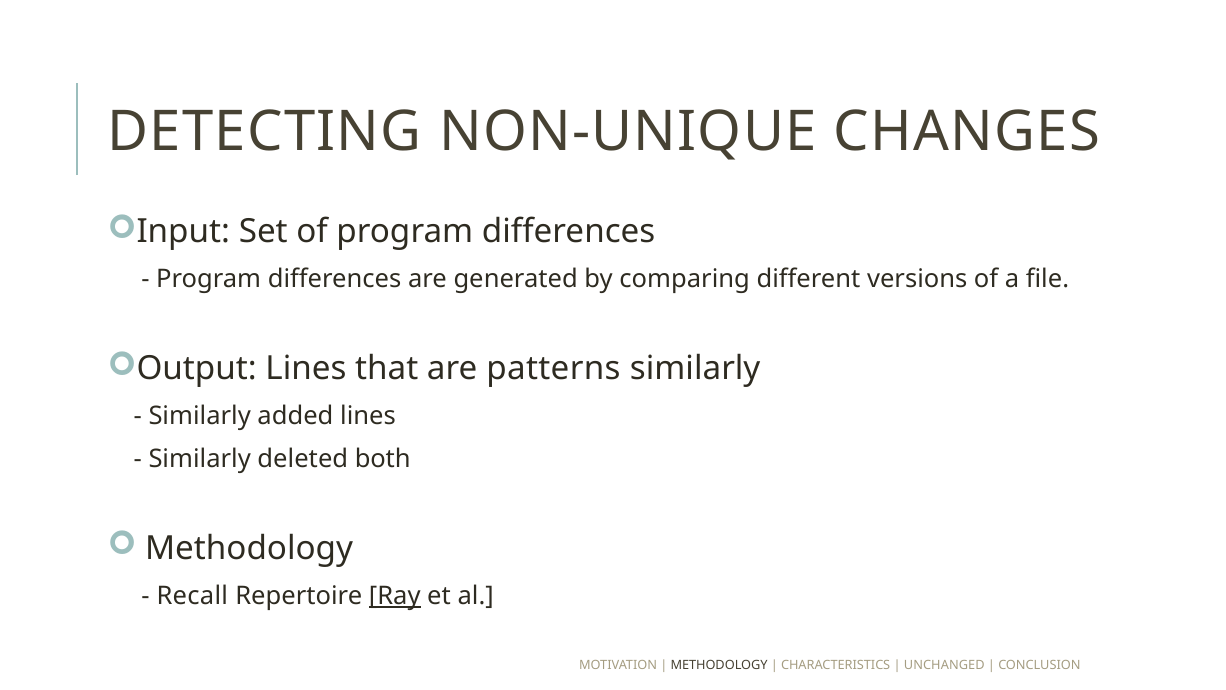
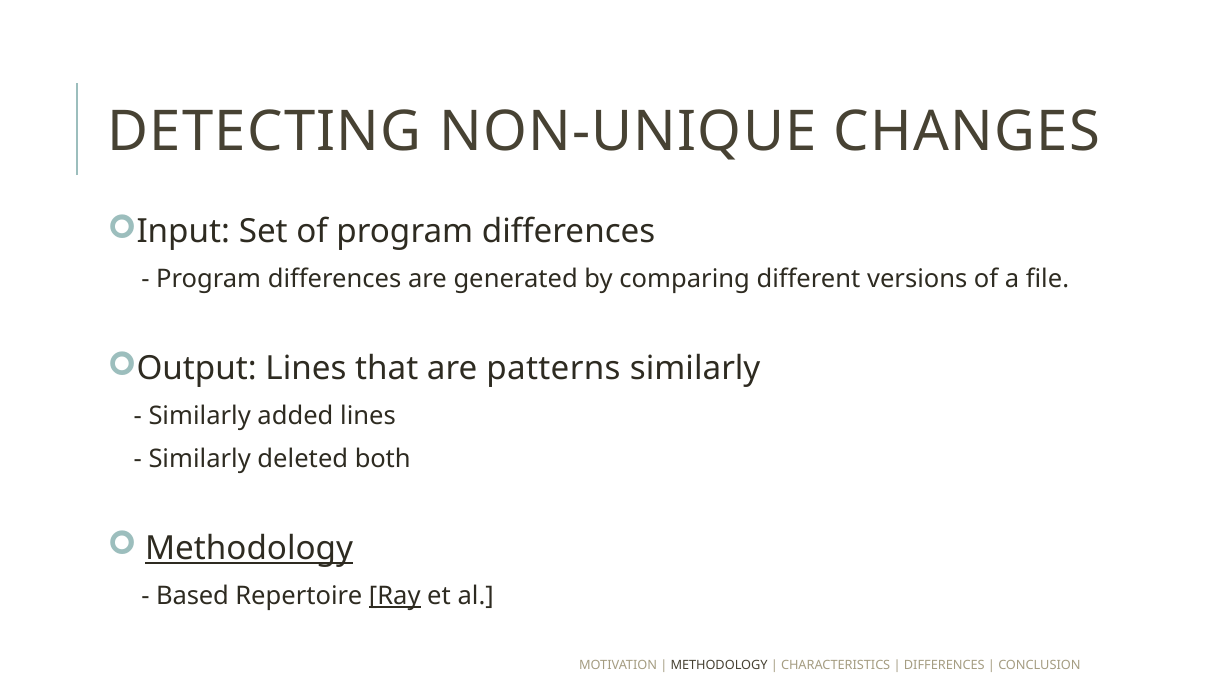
Methodology underline: none -> present (249, 549)
Recall: Recall -> Based (192, 596)
UNCHANGED: UNCHANGED -> DIFFERENCES (944, 665)
